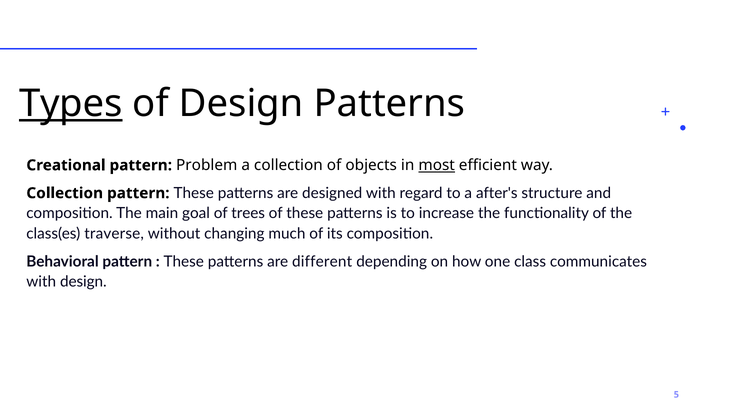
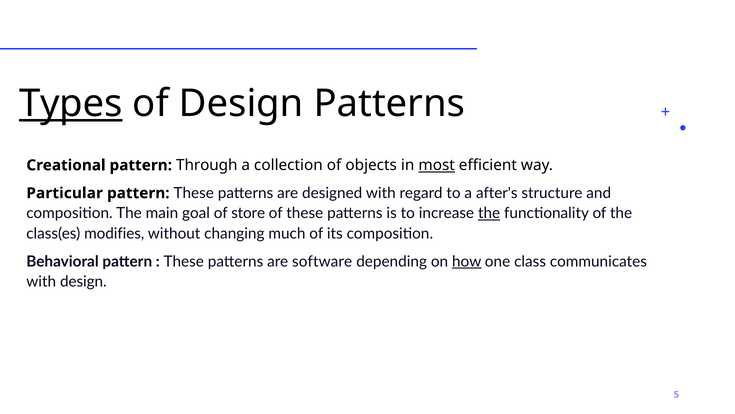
Problem: Problem -> Through (207, 165)
Collection: Collection -> Particular (65, 193)
trees: trees -> store (248, 213)
the underline: none -> present (489, 213)
traverse: traverse -> modifies (114, 233)
different: different -> software (322, 261)
how underline: none -> present (467, 261)
